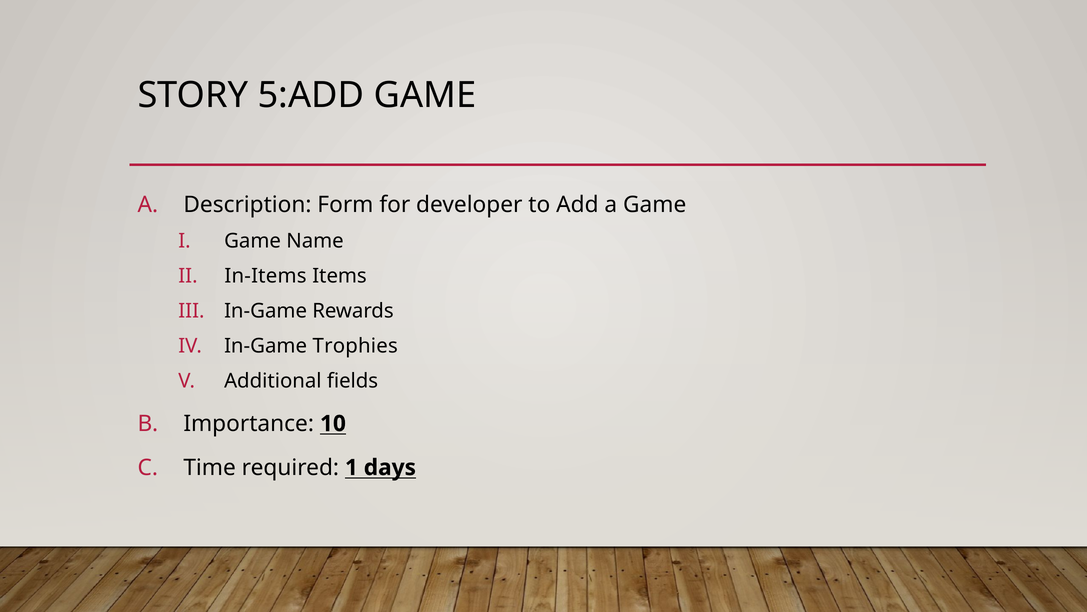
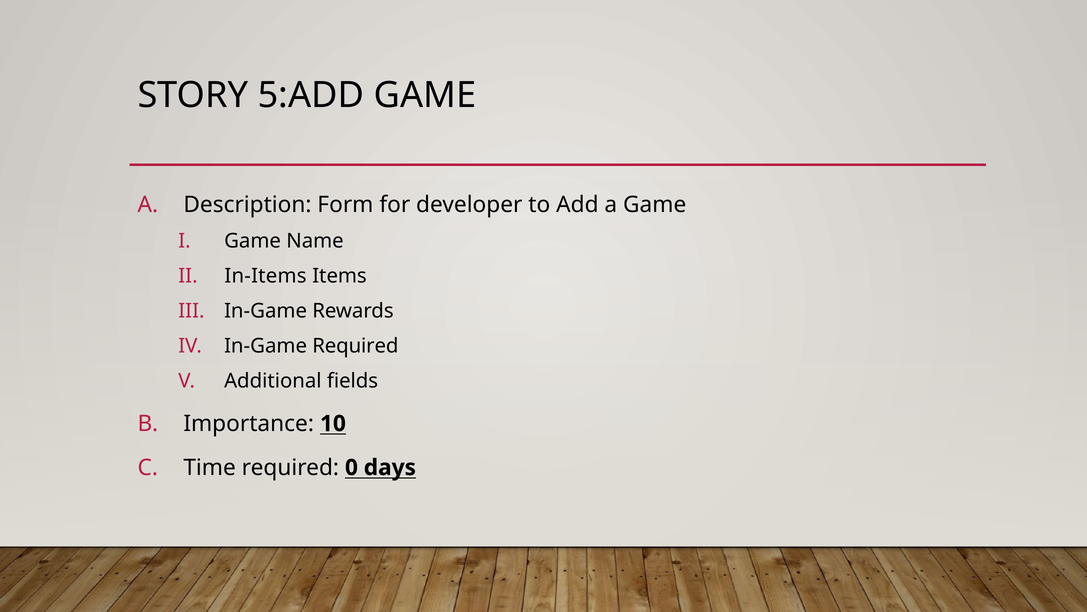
In-Game Trophies: Trophies -> Required (355, 346)
1: 1 -> 0 (351, 467)
